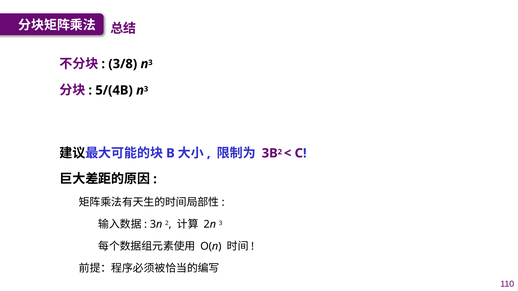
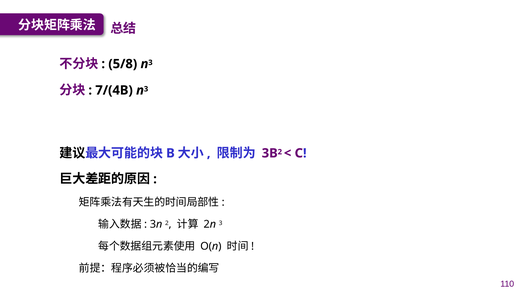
3/8: 3/8 -> 5/8 (123, 64)
5/(4B: 5/(4B -> 7/(4B (114, 90)
